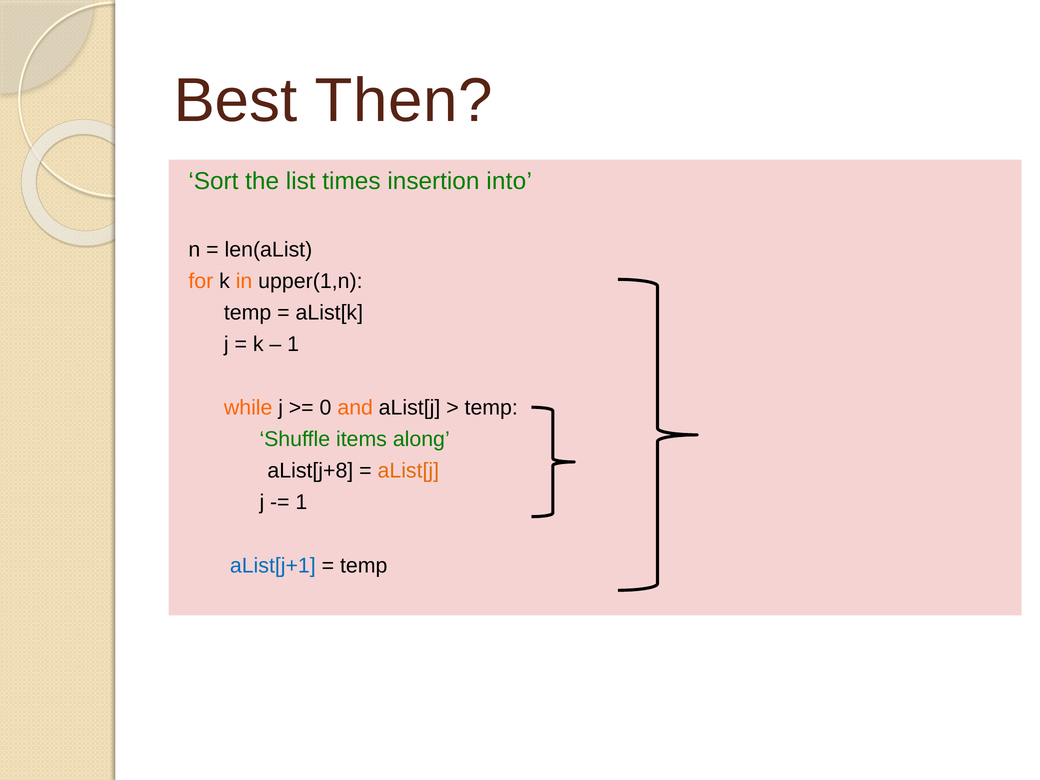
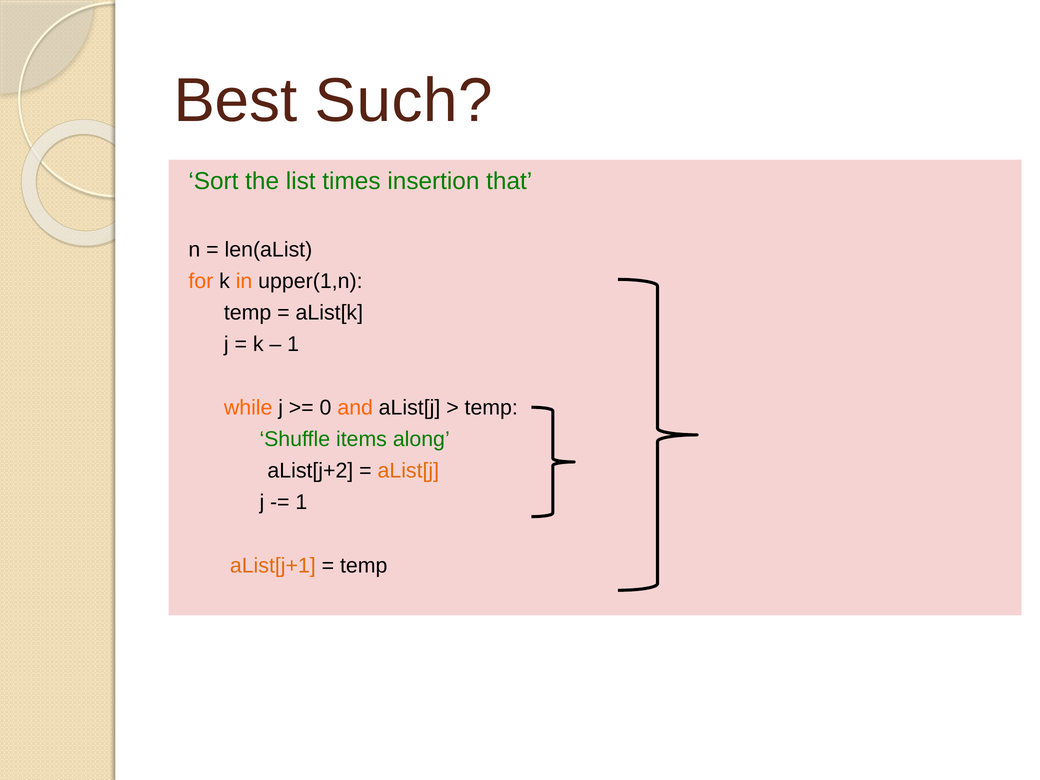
Then: Then -> Such (404, 101)
into: into -> that (509, 181)
aList[j+8: aList[j+8 -> aList[j+2 (310, 471)
aList[j+1 colour: blue -> orange (273, 565)
